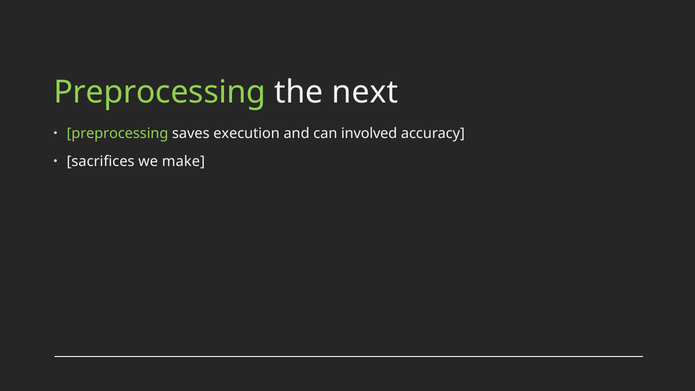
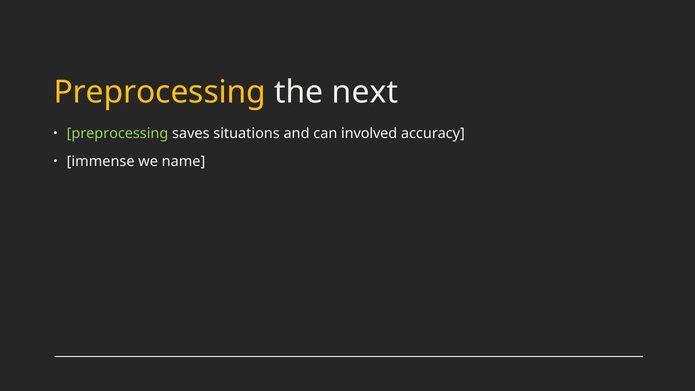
Preprocessing colour: light green -> yellow (160, 92)
execution: execution -> situations (247, 134)
sacrifices: sacrifices -> immense (101, 162)
make: make -> name (184, 162)
